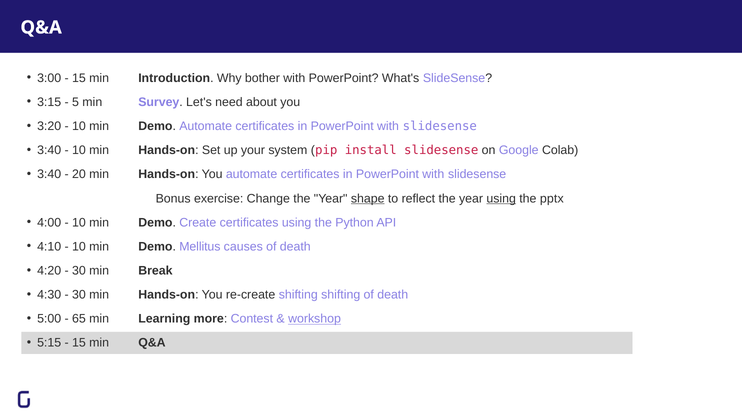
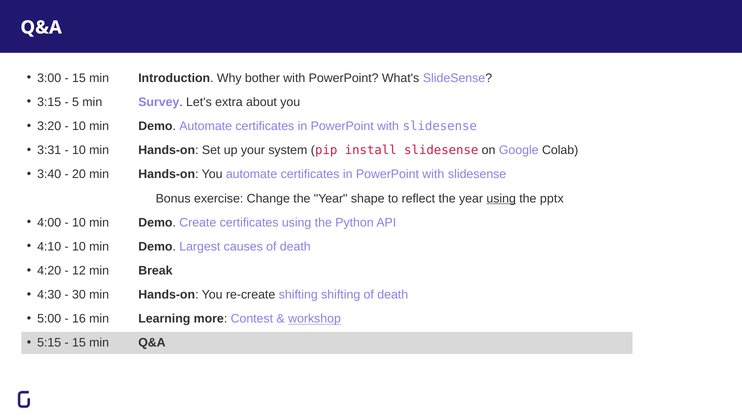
need: need -> extra (229, 102)
3:40: 3:40 -> 3:31 (49, 150)
shape underline: present -> none (368, 199)
Mellitus: Mellitus -> Largest (200, 247)
30: 30 -> 12 (79, 271)
65: 65 -> 16 (79, 319)
